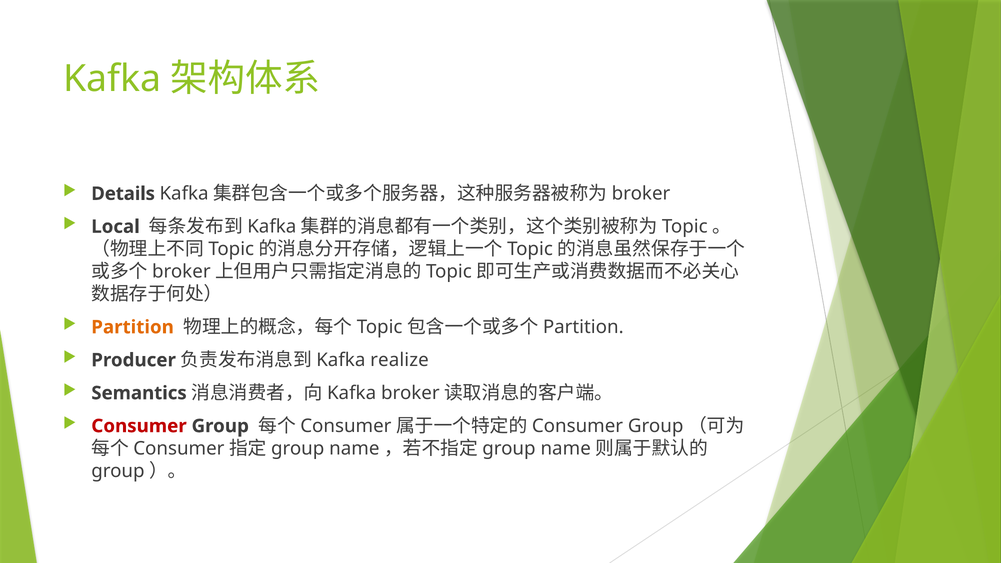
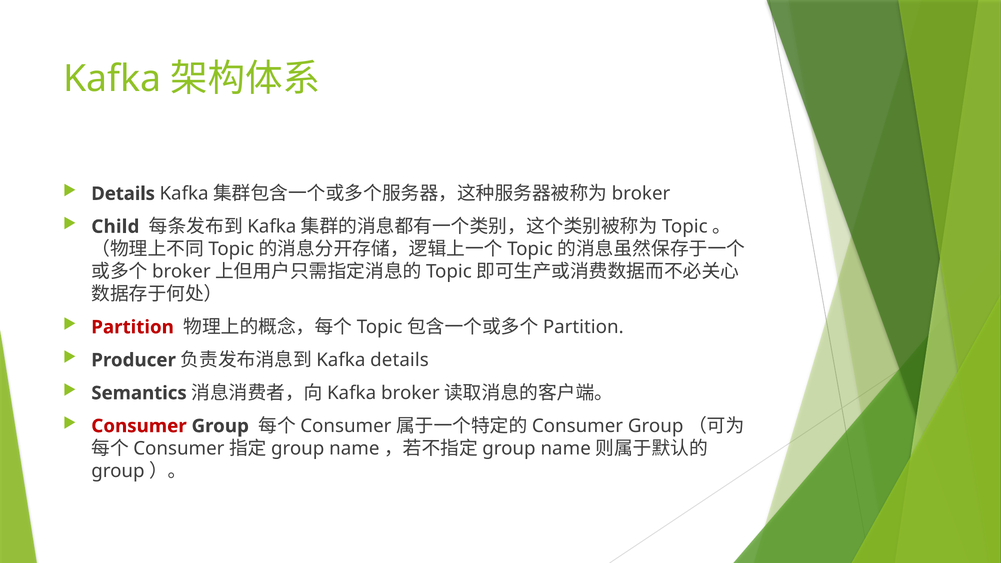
Local: Local -> Child (115, 227)
Partition colour: orange -> red (133, 327)
realize: realize -> details (400, 360)
